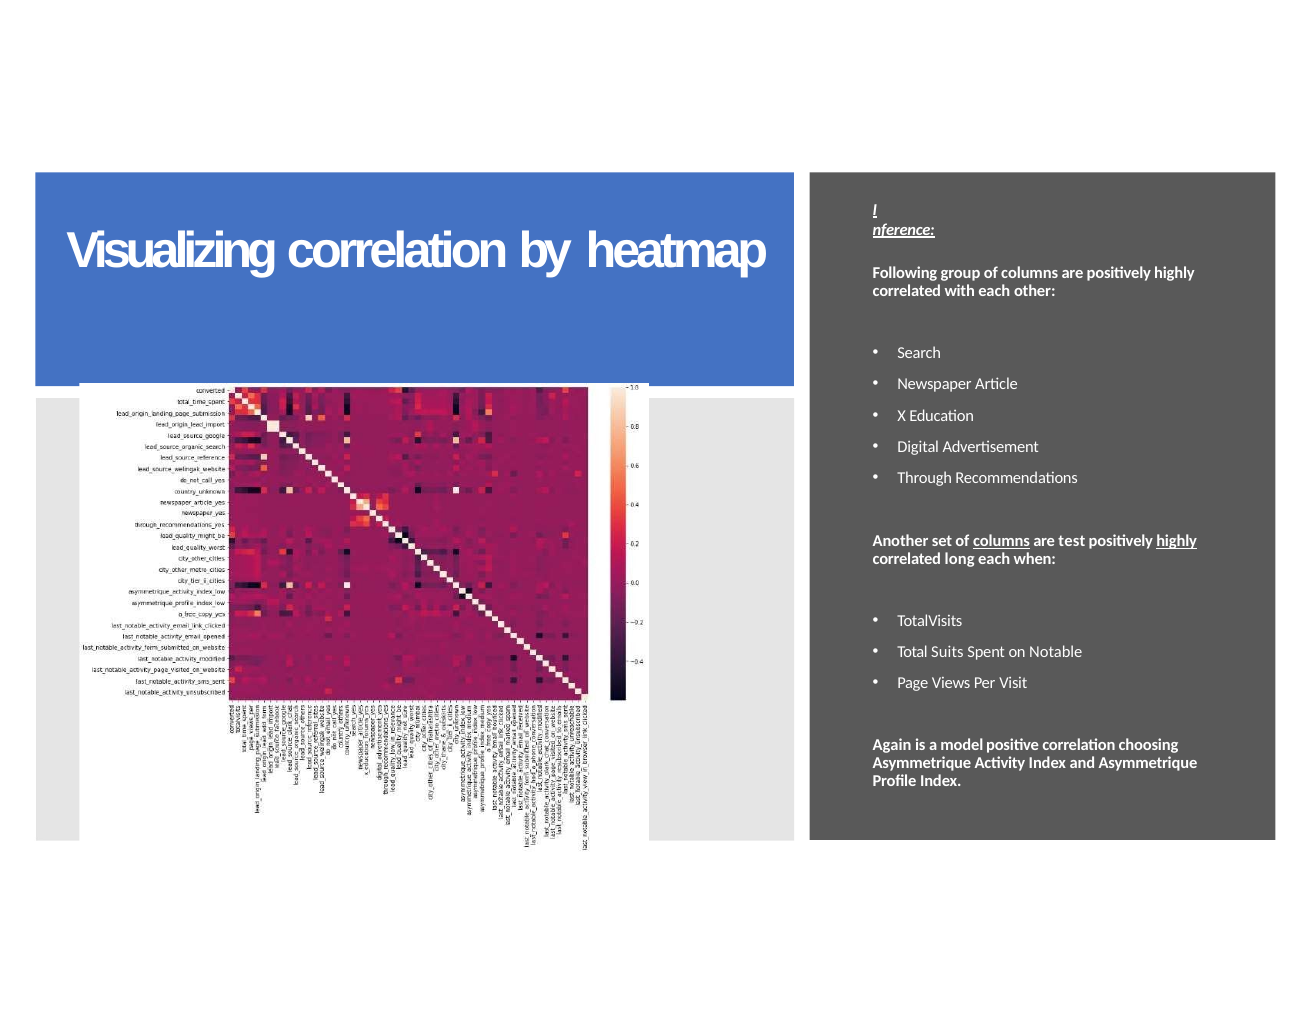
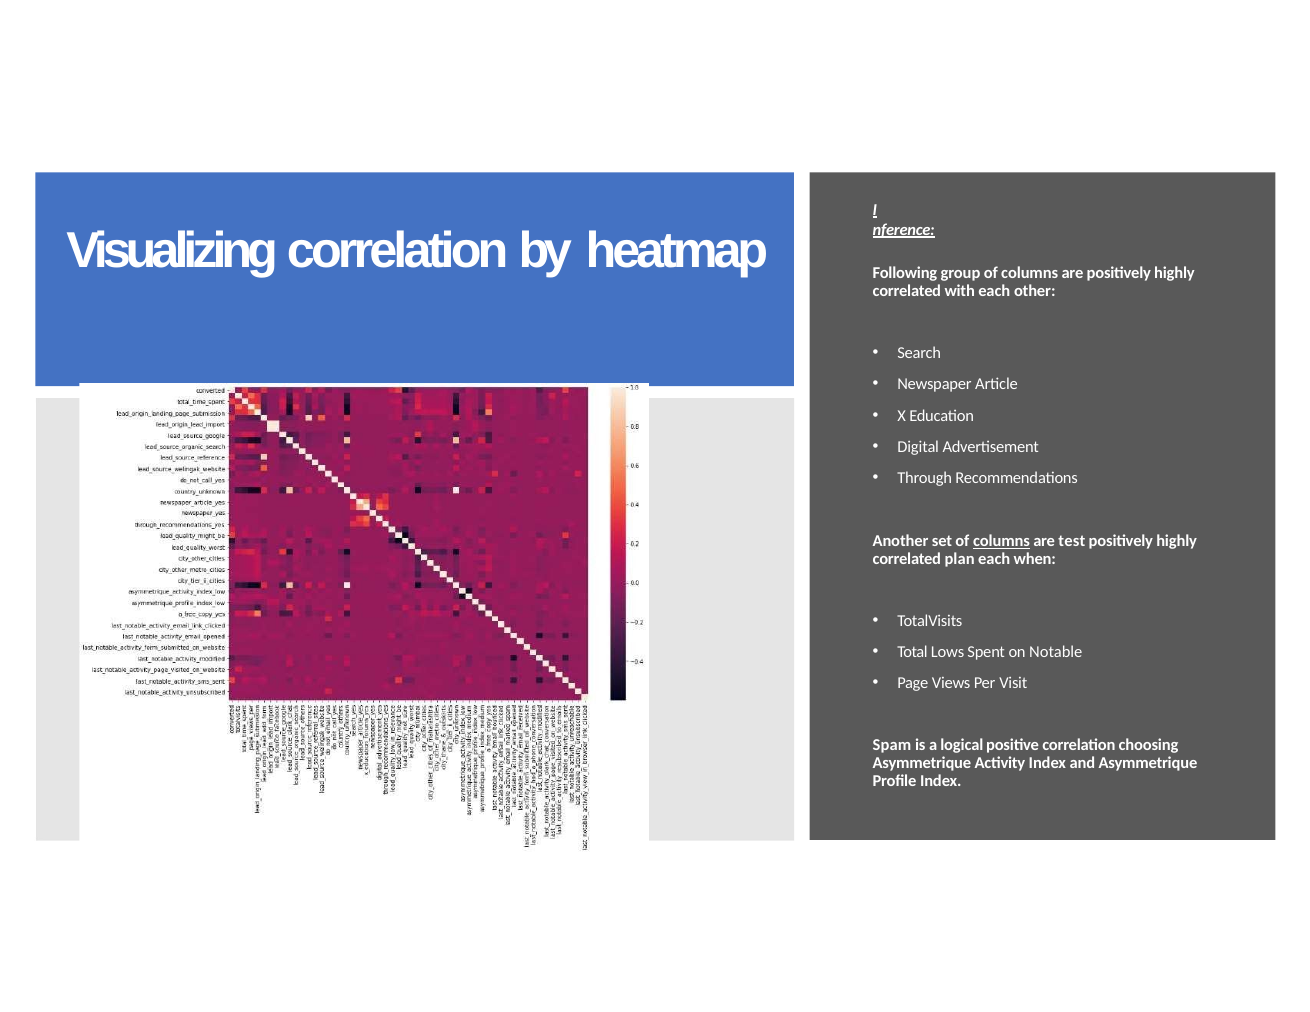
highly underline: present -> none (1177, 541)
long: long -> plan (960, 559)
Suits: Suits -> Lows (948, 652)
Again: Again -> Spam (892, 746)
model: model -> logical (962, 746)
